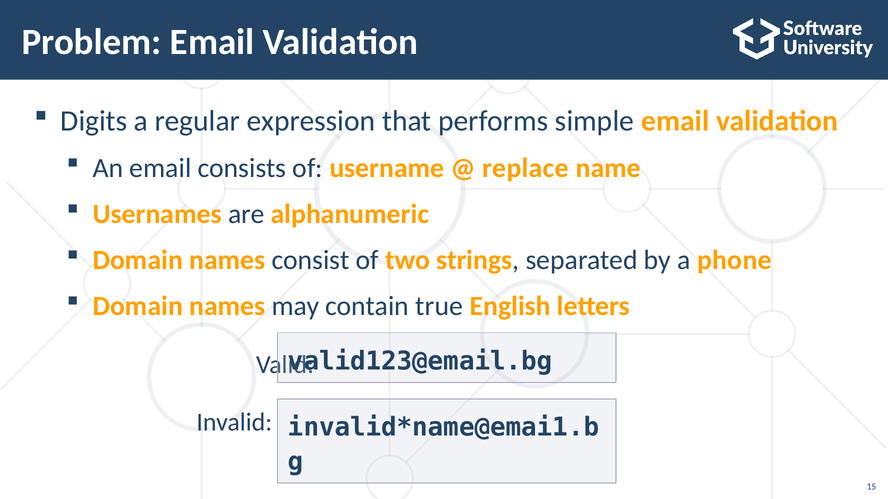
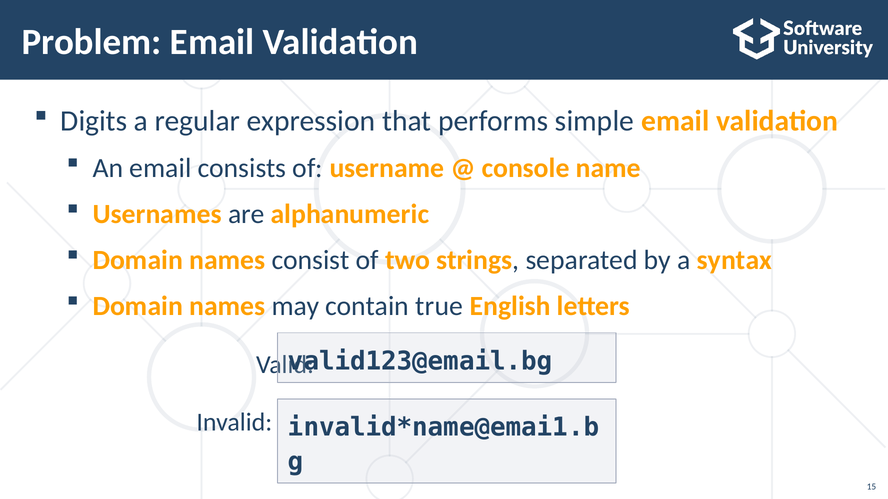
replace: replace -> console (526, 168)
phone: phone -> syntax (734, 260)
